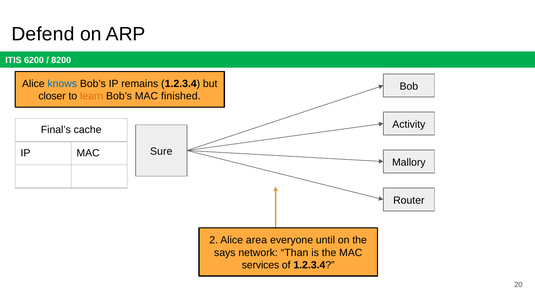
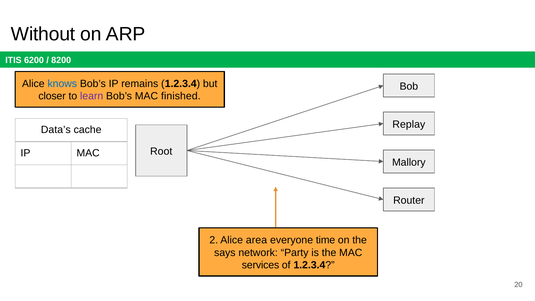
Defend: Defend -> Without (43, 34)
learn colour: orange -> purple (92, 96)
Activity: Activity -> Replay (409, 124)
Final’s: Final’s -> Data’s (56, 130)
Sure: Sure -> Root (161, 151)
until: until -> time (326, 240)
Than: Than -> Party (295, 253)
